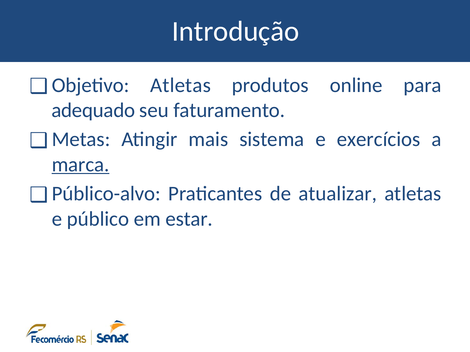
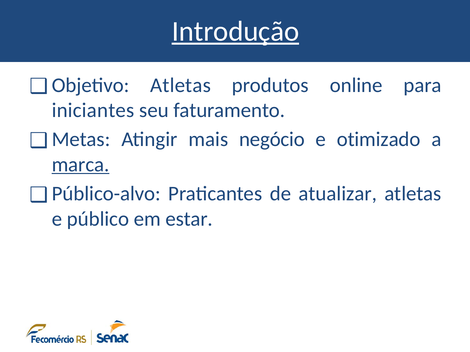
Introdução underline: none -> present (235, 31)
adequado: adequado -> iniciantes (93, 110)
sistema: sistema -> negócio (272, 140)
exercícios: exercícios -> otimizado (379, 140)
